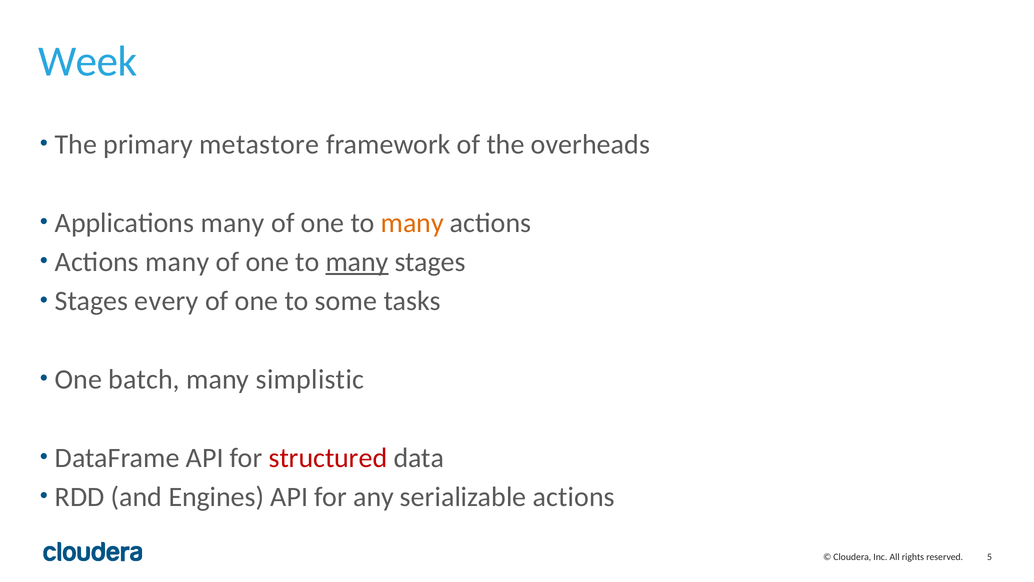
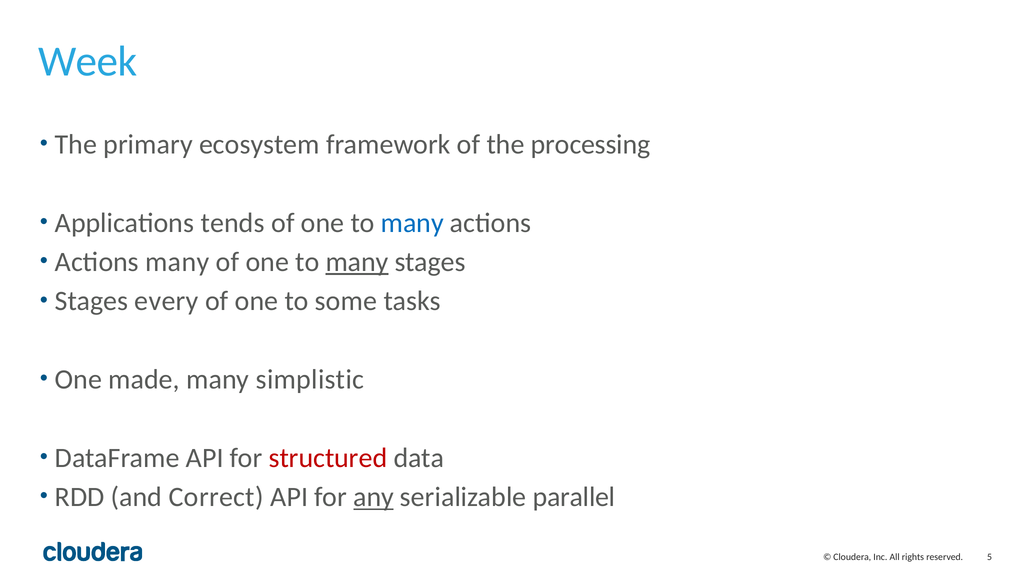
metastore: metastore -> ecosystem (259, 144)
overheads: overheads -> processing (591, 144)
Applications many: many -> tends (233, 223)
many colour: orange -> blue (412, 223)
batch: batch -> made (144, 379)
Engines: Engines -> Correct (216, 497)
any underline: none -> present (374, 497)
serializable actions: actions -> parallel (574, 497)
